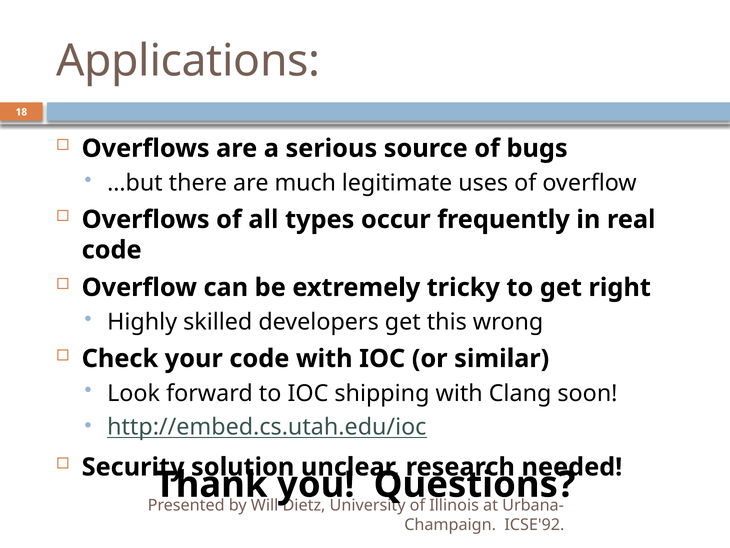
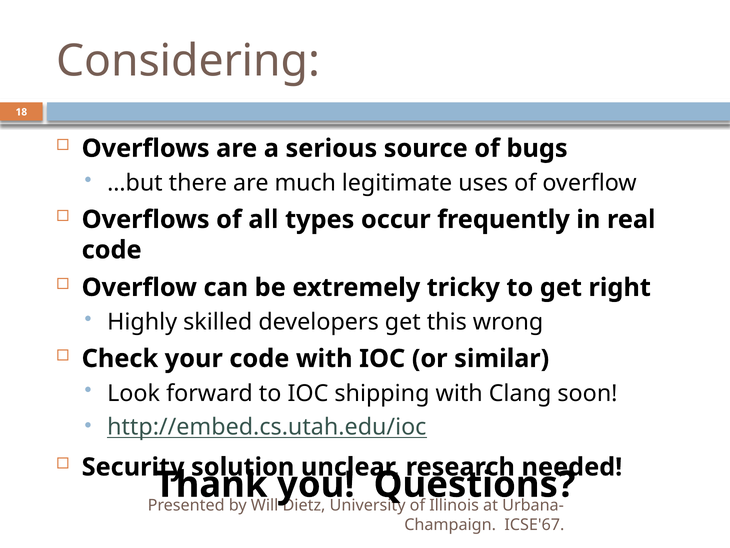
Applications: Applications -> Considering (188, 61)
ICSE'92: ICSE'92 -> ICSE'67 (534, 524)
